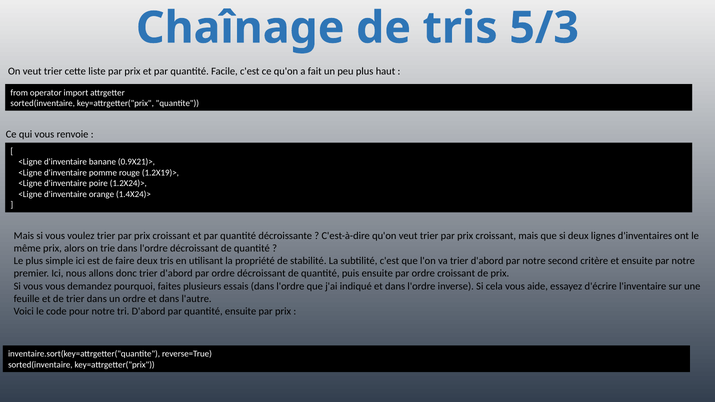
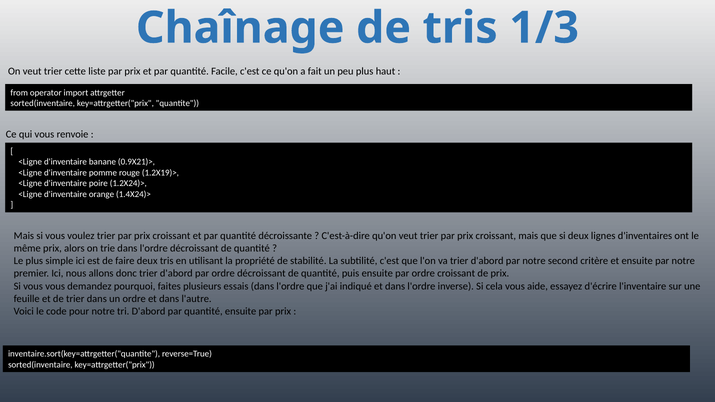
5/3: 5/3 -> 1/3 (544, 28)
